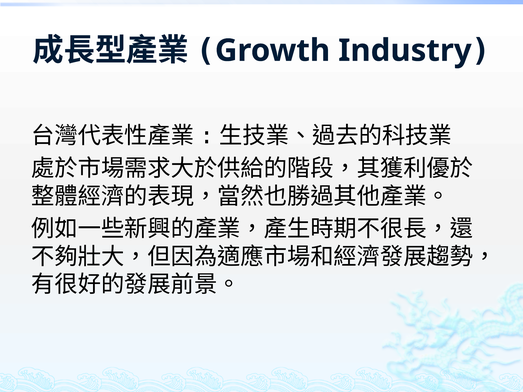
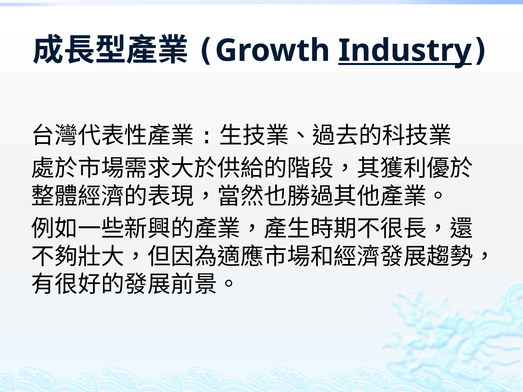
Industry underline: none -> present (405, 51)
